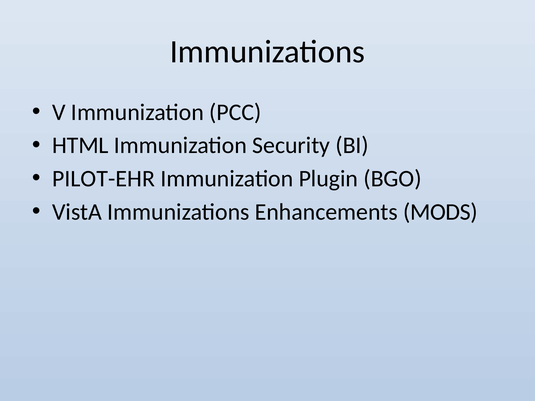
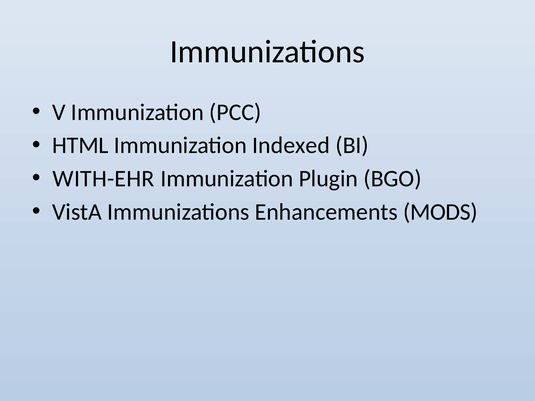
Security: Security -> Indexed (291, 146)
PILOT-EHR: PILOT-EHR -> WITH-EHR (104, 179)
